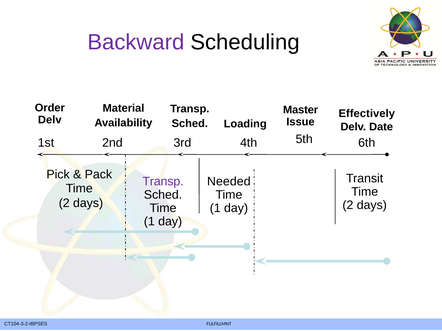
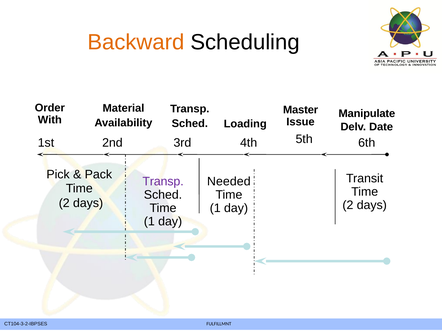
Backward colour: purple -> orange (136, 42)
Effectively: Effectively -> Manipulate (367, 114)
Delv: Delv -> With (50, 120)
